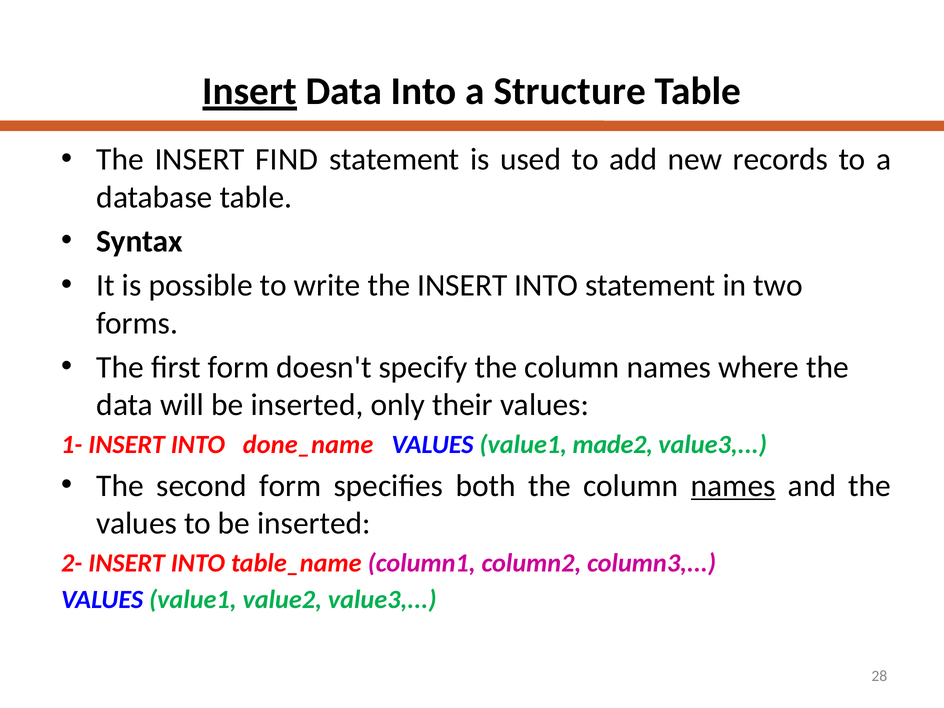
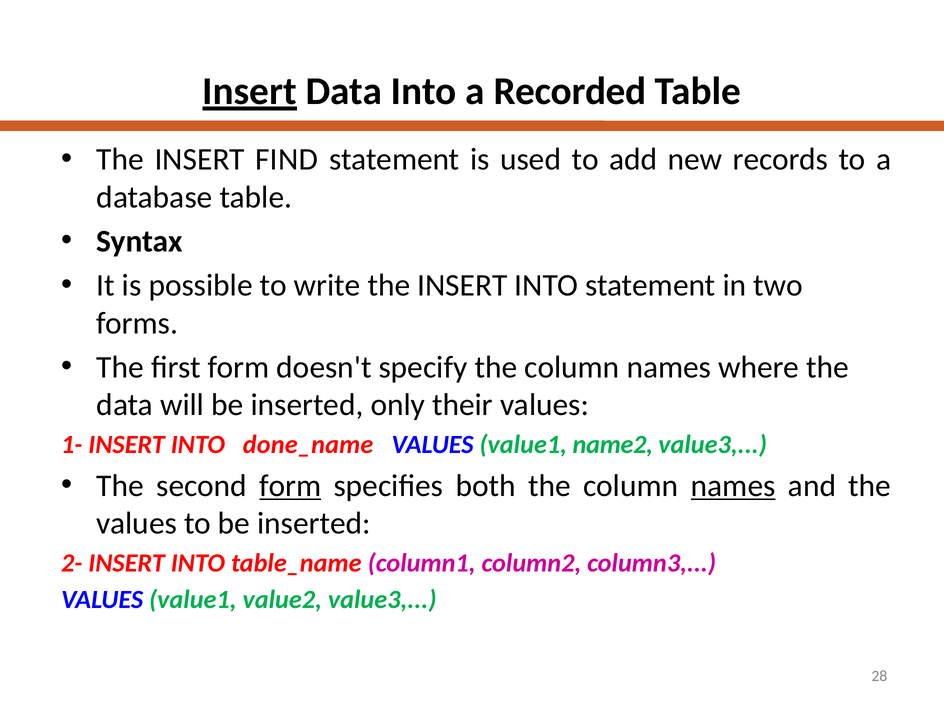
Structure: Structure -> Recorded (570, 91)
made2: made2 -> name2 (613, 444)
form underline: none -> present (290, 486)
